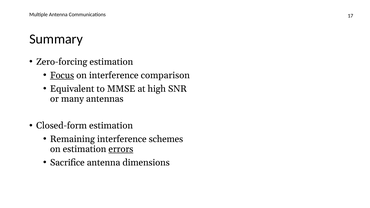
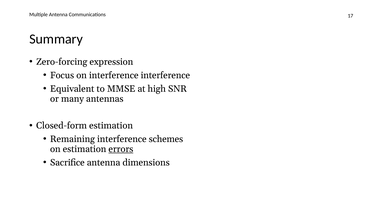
Zero-forcing estimation: estimation -> expression (111, 62)
Focus underline: present -> none (62, 75)
interference comparison: comparison -> interference (165, 75)
